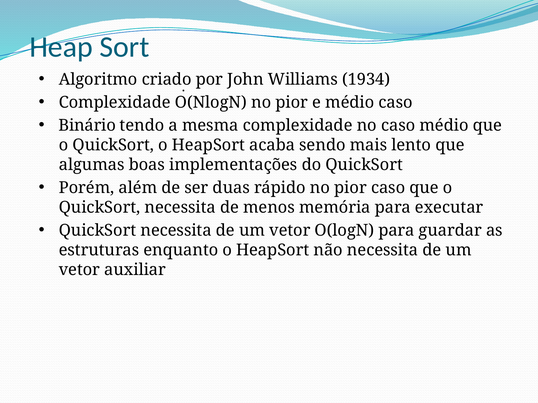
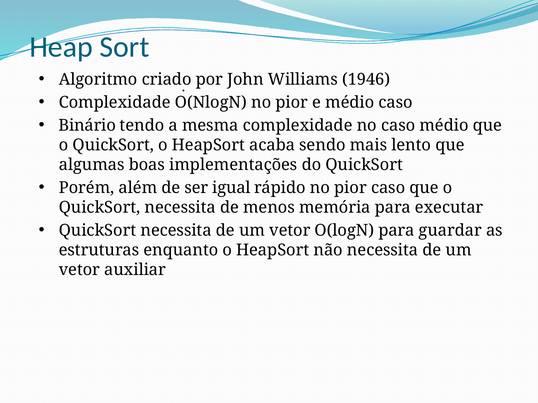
1934: 1934 -> 1946 (366, 79)
duas: duas -> igual (231, 188)
